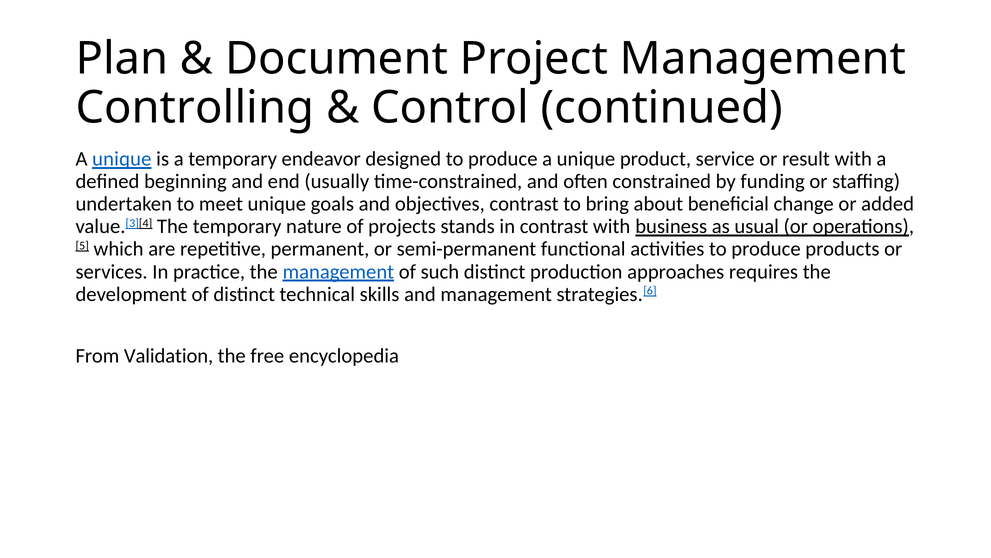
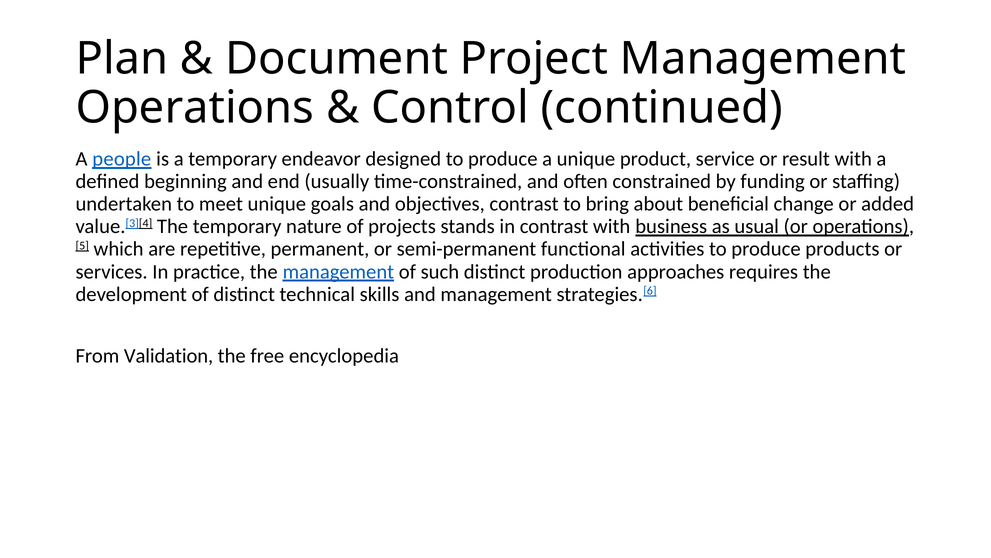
Controlling: Controlling -> Operations (195, 108)
unique: unique -> people (122, 159)
